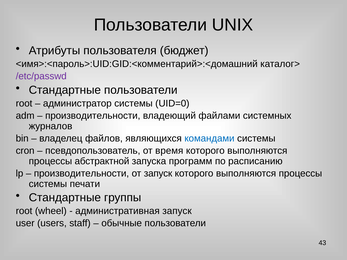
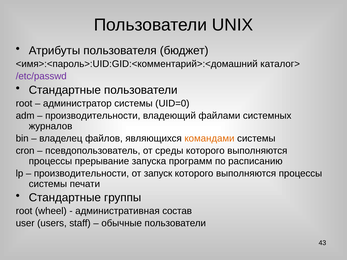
командами colour: blue -> orange (209, 139)
время: время -> среды (169, 151)
абстрактной: абстрактной -> прерывание (102, 161)
административная запуск: запуск -> состав (177, 211)
